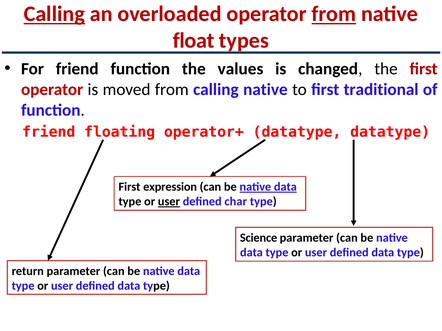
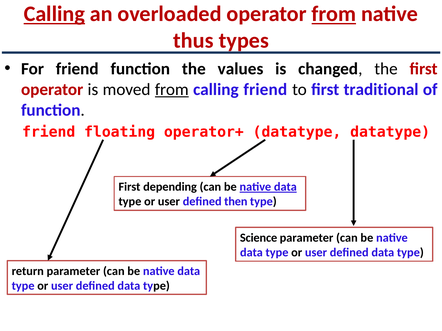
float: float -> thus (193, 41)
from underline: none -> present (172, 90)
calling native: native -> friend (265, 90)
expression: expression -> depending (170, 187)
user underline: present -> none (169, 202)
char: char -> then (236, 202)
